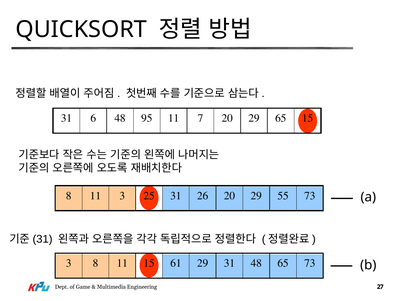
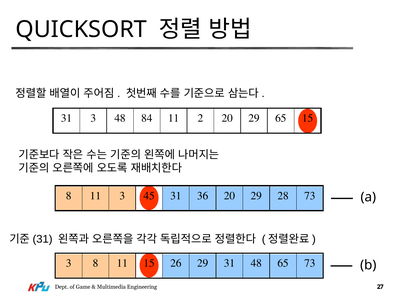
31 6: 6 -> 3 (93, 118)
95: 95 -> 84 (147, 118)
7: 7 -> 2 (200, 118)
25: 25 -> 45 (149, 196)
26: 26 -> 36 (203, 196)
55: 55 -> 28 (283, 196)
61: 61 -> 26 (176, 264)
